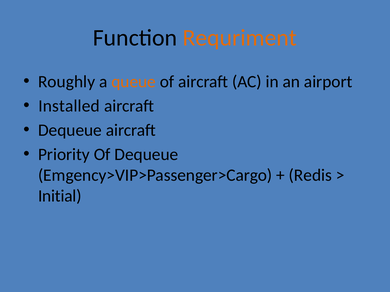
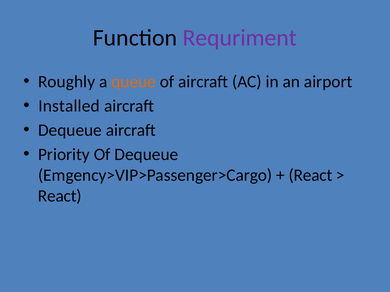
Requriment colour: orange -> purple (240, 38)
Redis: Redis -> React (310, 175)
Initial: Initial -> React (60, 196)
